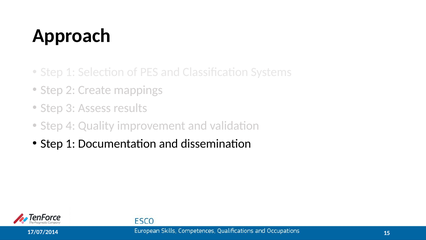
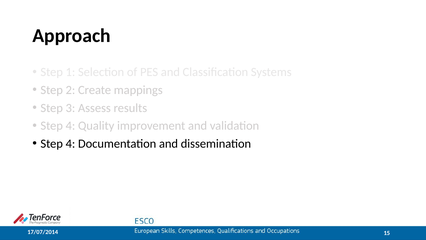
1: 1 -> 4 (70, 143)
